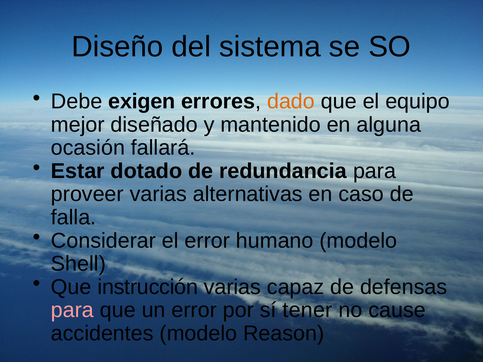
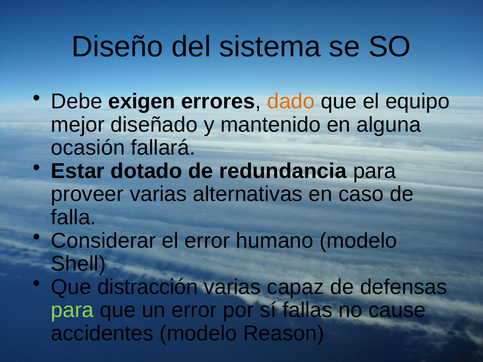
instrucción: instrucción -> distracción (148, 287)
para colour: pink -> light green (72, 310)
tener: tener -> fallas (308, 310)
